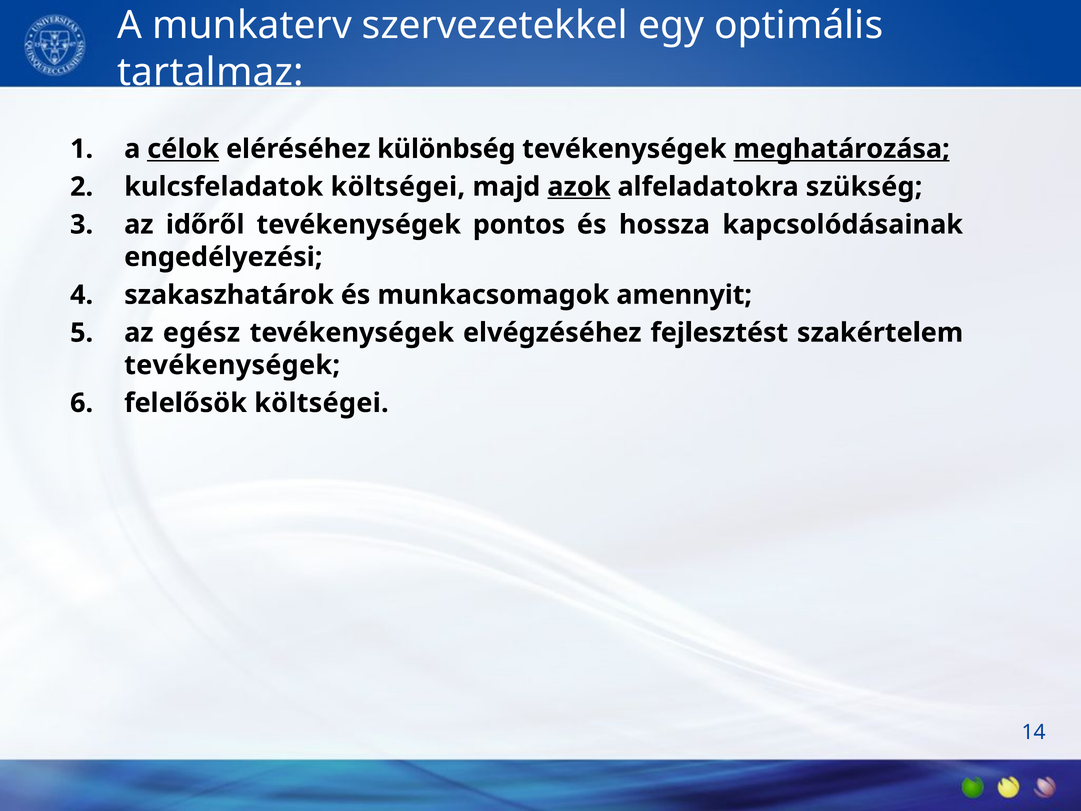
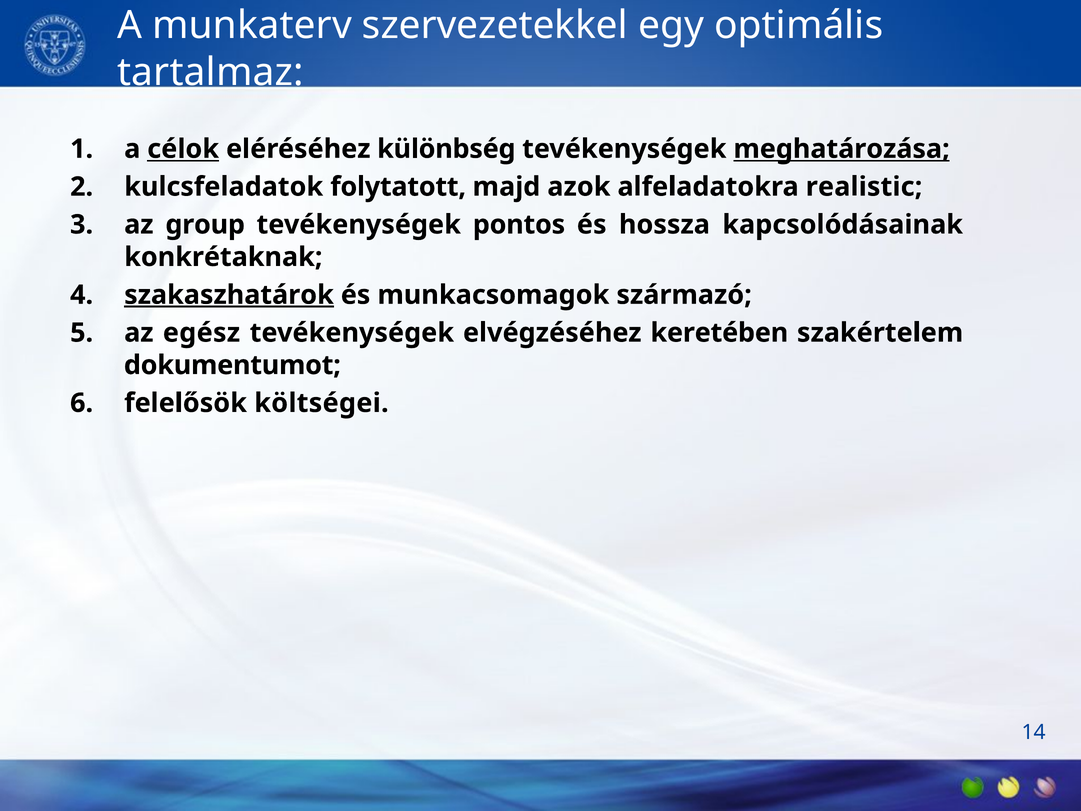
kulcsfeladatok költségei: költségei -> folytatott (398, 187)
azok underline: present -> none (579, 187)
szükség: szükség -> realistic (864, 187)
időről: időről -> group (205, 225)
engedélyezési: engedélyezési -> konkrétaknak (223, 257)
szakaszhatárok underline: none -> present (229, 295)
amennyit: amennyit -> származó (684, 295)
fejlesztést: fejlesztést -> keretében (719, 333)
tevékenységek: tevékenységek -> dokumentumot (232, 365)
